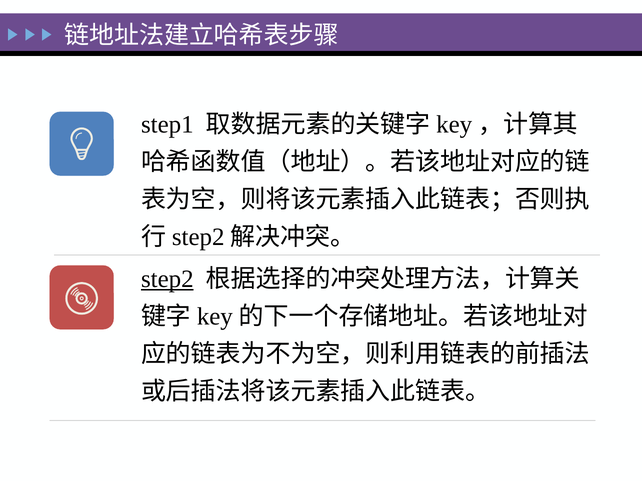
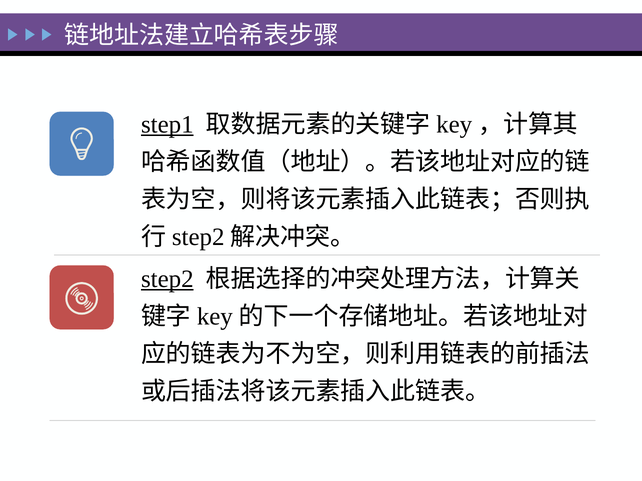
step1 underline: none -> present (167, 125)
